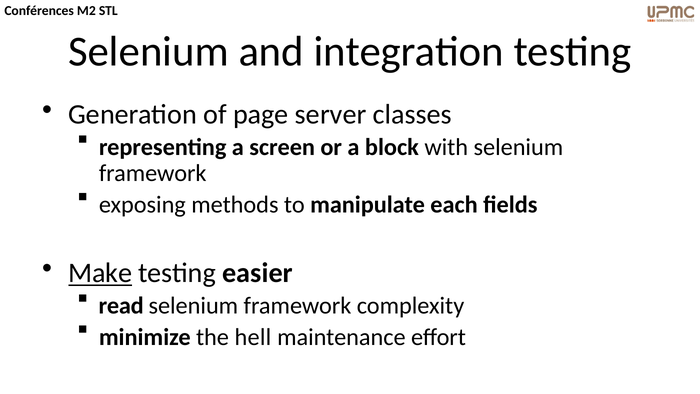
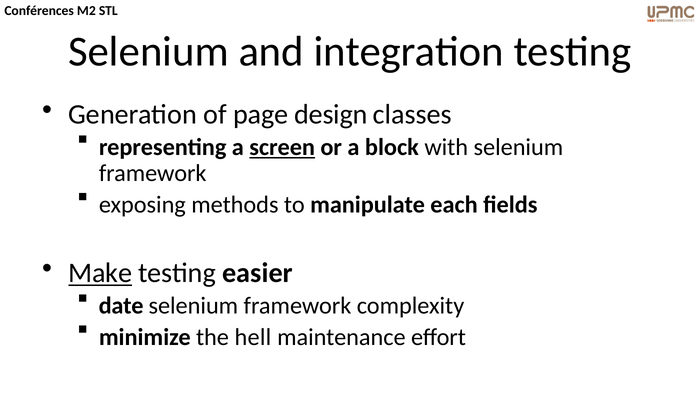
server: server -> design (331, 114)
screen underline: none -> present (282, 147)
read: read -> date (121, 306)
